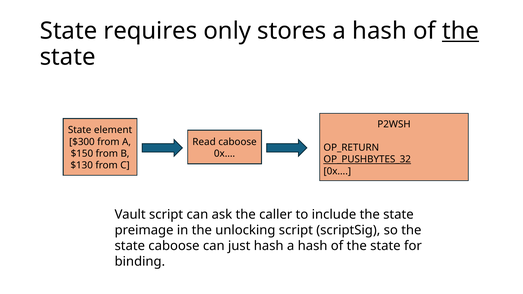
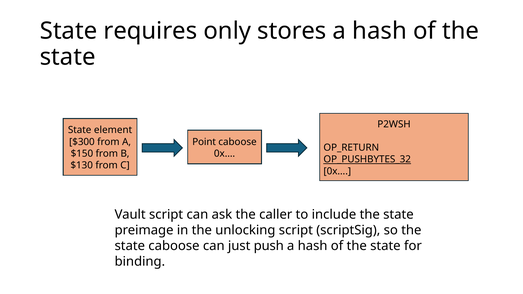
the underline: present -> none (461, 31)
Read: Read -> Point (204, 142)
just hash: hash -> push (269, 246)
